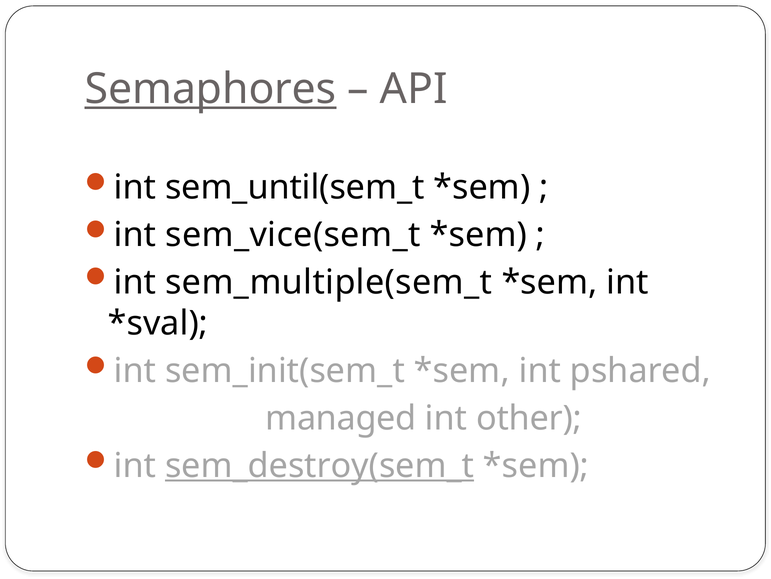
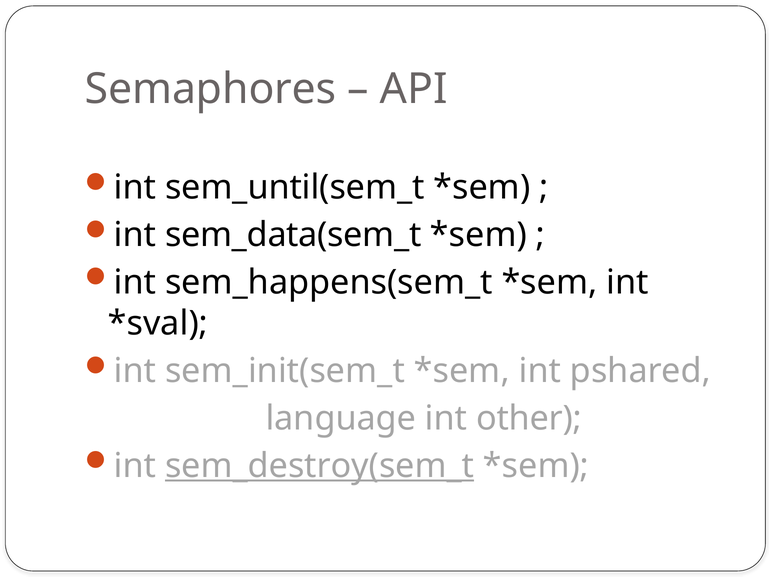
Semaphores underline: present -> none (211, 89)
sem_vice(sem_t: sem_vice(sem_t -> sem_data(sem_t (293, 235)
sem_multiple(sem_t: sem_multiple(sem_t -> sem_happens(sem_t (329, 282)
managed: managed -> language (341, 418)
